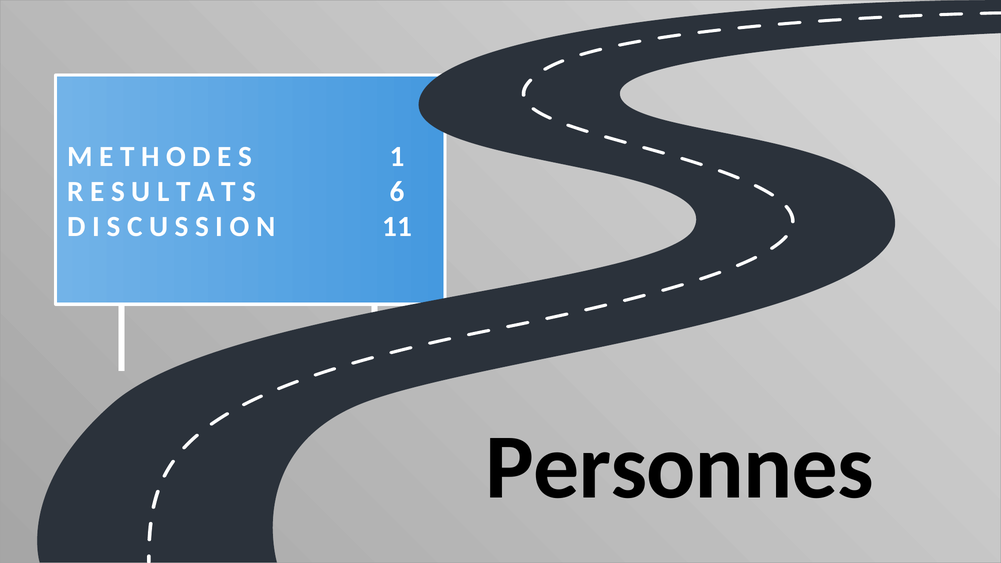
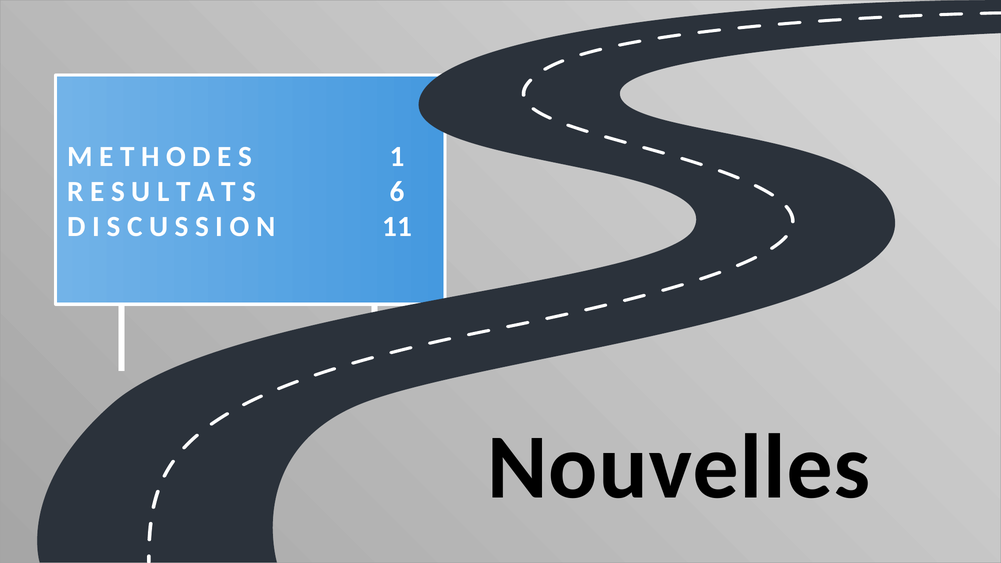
Personnes: Personnes -> Nouvelles (679, 468)
